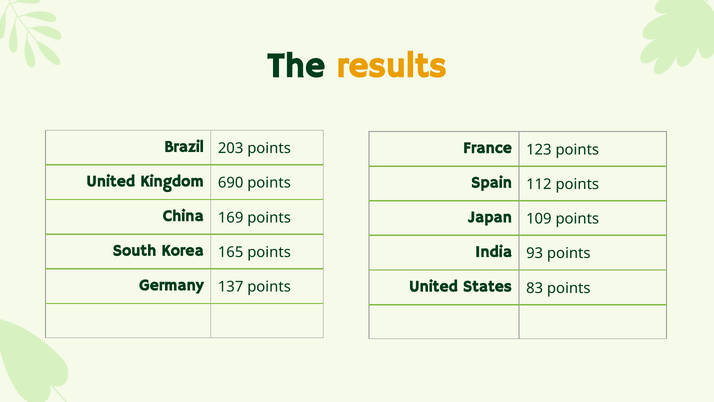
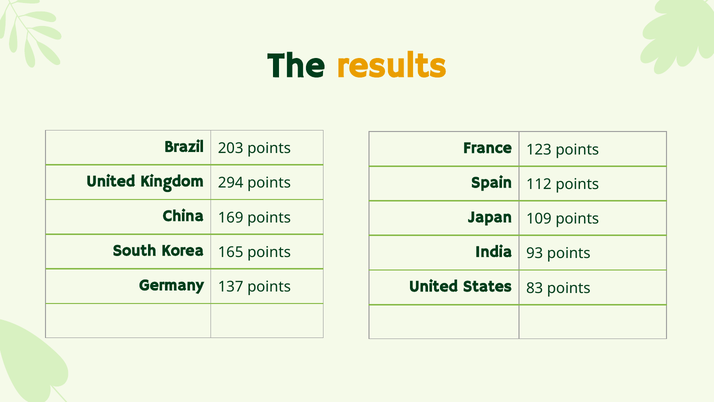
690: 690 -> 294 (231, 183)
